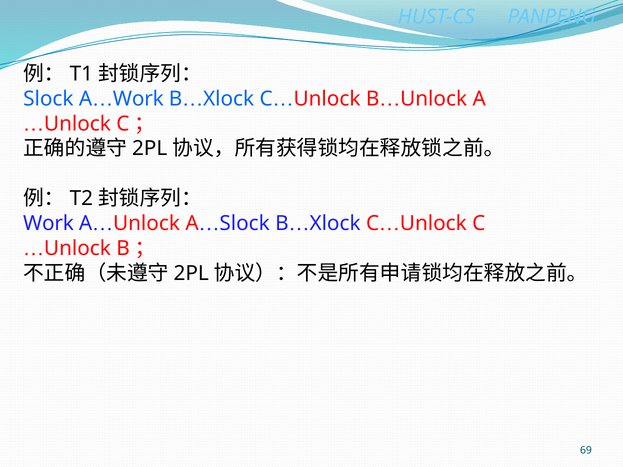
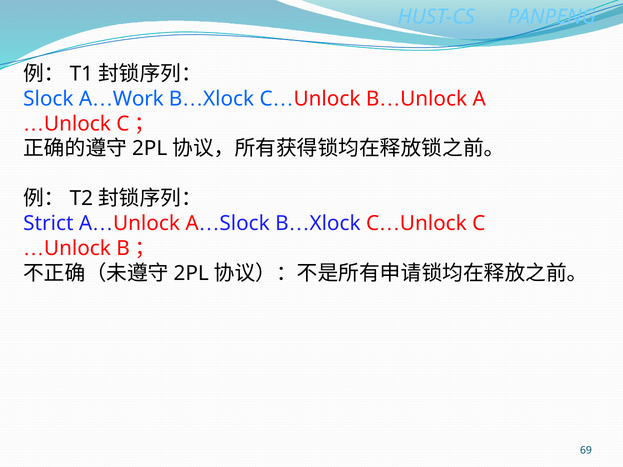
Work: Work -> Strict (48, 223)
